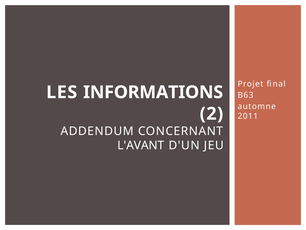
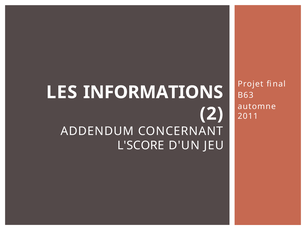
L'AVANT: L'AVANT -> L'SCORE (141, 145)
